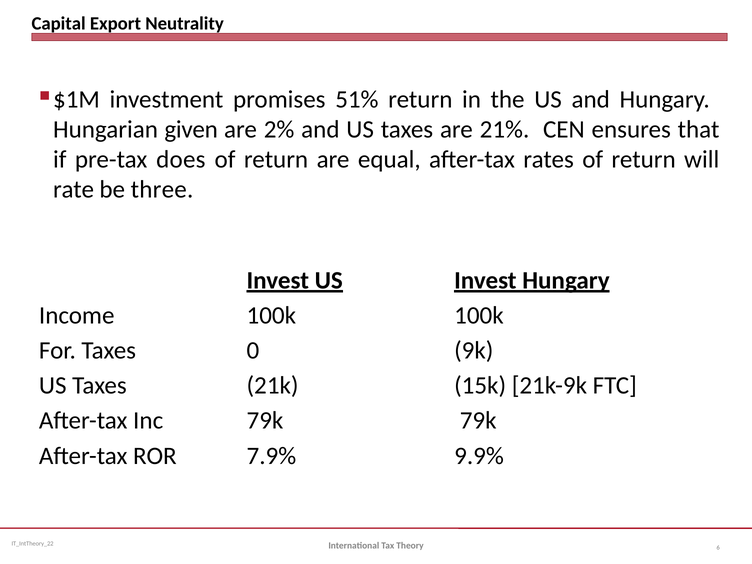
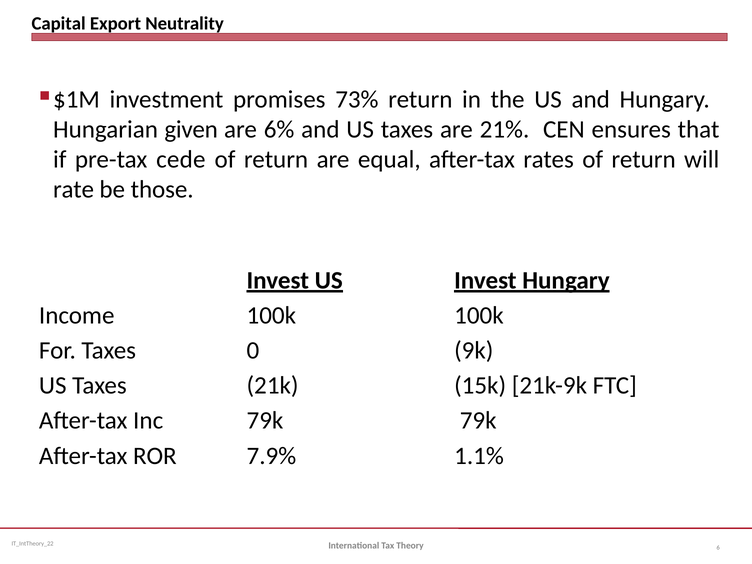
51%: 51% -> 73% (357, 99)
2%: 2% -> 6% (279, 130)
does: does -> cede (181, 160)
three: three -> those (162, 190)
9.9%: 9.9% -> 1.1% (479, 456)
